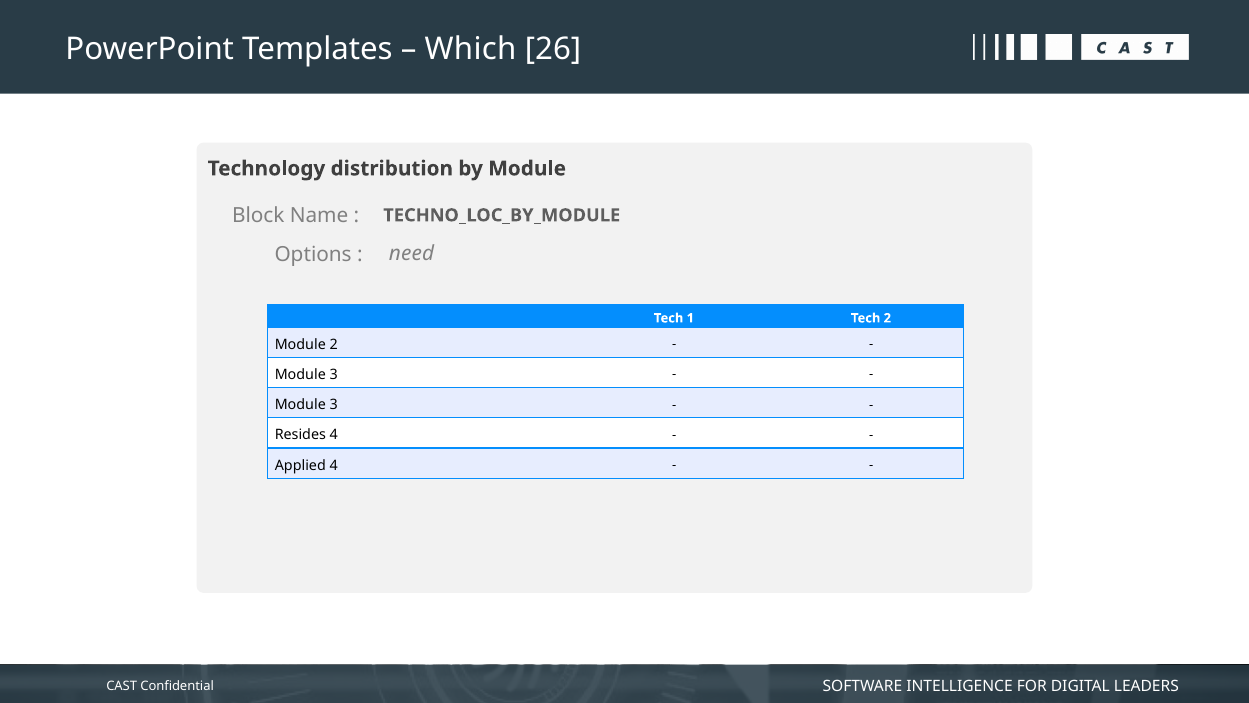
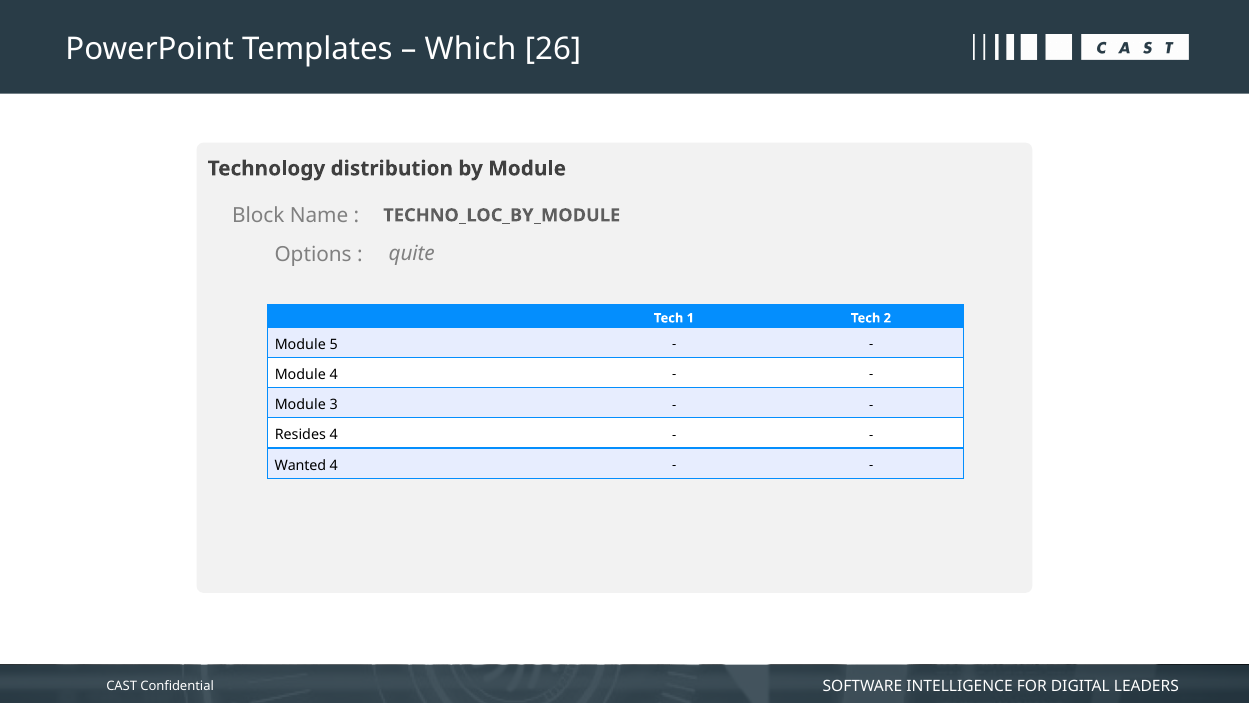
need: need -> quite (412, 253)
Module 2: 2 -> 5 (334, 344)
3: 3 -> 4 (334, 375)
Applied: Applied -> Wanted (300, 465)
